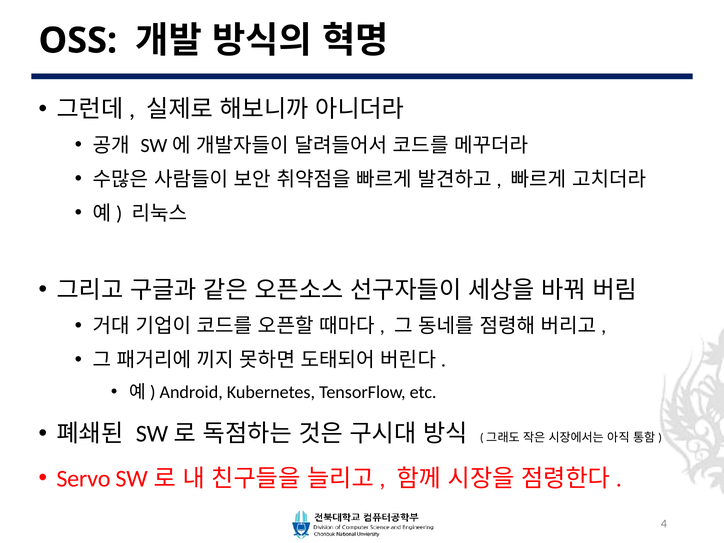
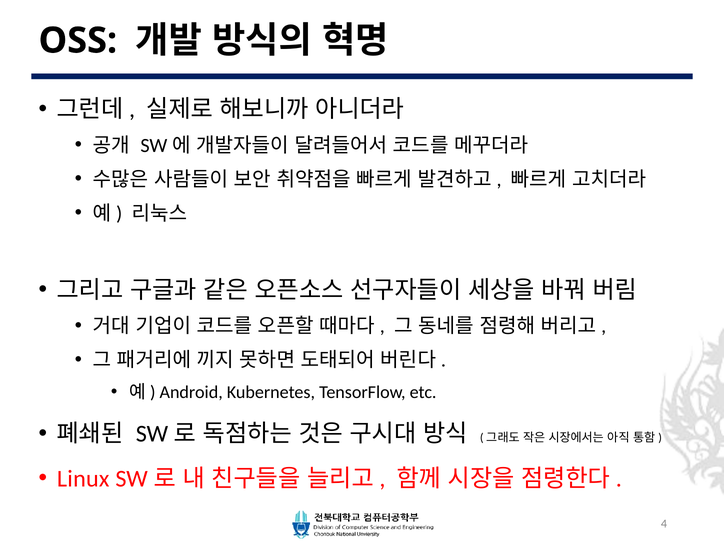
Servo: Servo -> Linux (83, 479)
